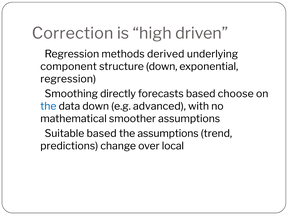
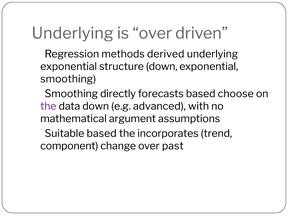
Correction: Correction -> Underlying (73, 33)
is high: high -> over (152, 33)
component: component -> exponential (69, 66)
regression: regression -> smoothing (68, 79)
the colour: blue -> purple (48, 106)
smoother: smoother -> argument (132, 119)
the assumptions: assumptions -> incorporates (168, 133)
predictions: predictions -> component (69, 146)
local: local -> past (173, 146)
